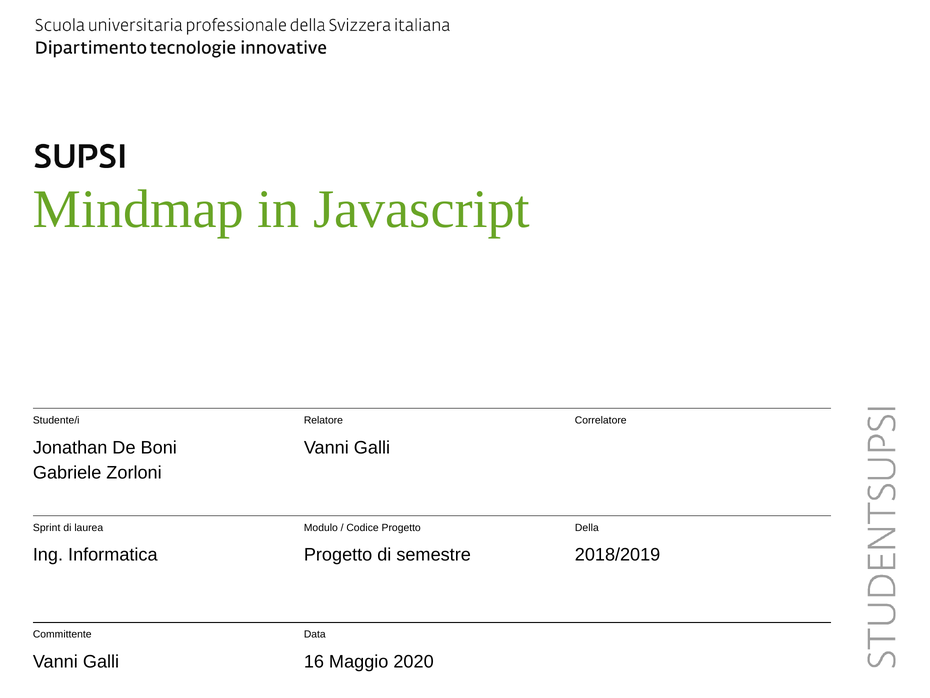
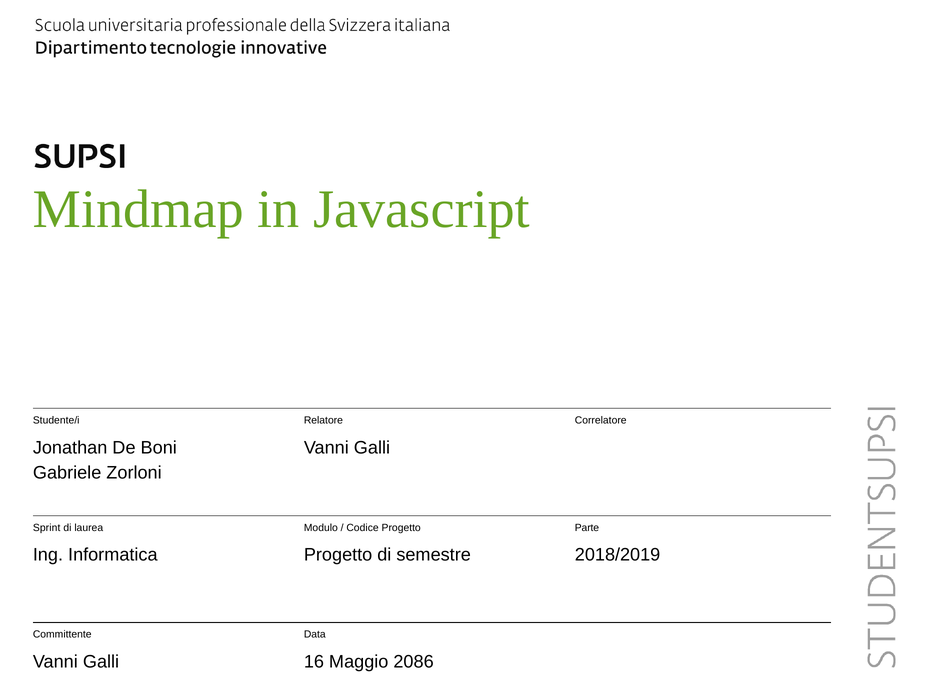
Della: Della -> Parte (587, 527)
2020: 2020 -> 2086 (414, 661)
